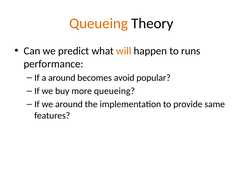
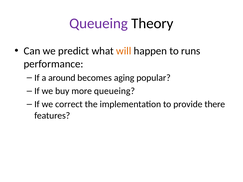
Queueing colour: orange -> purple (99, 24)
avoid: avoid -> aging (124, 78)
we around: around -> correct (69, 104)
same: same -> there (215, 104)
